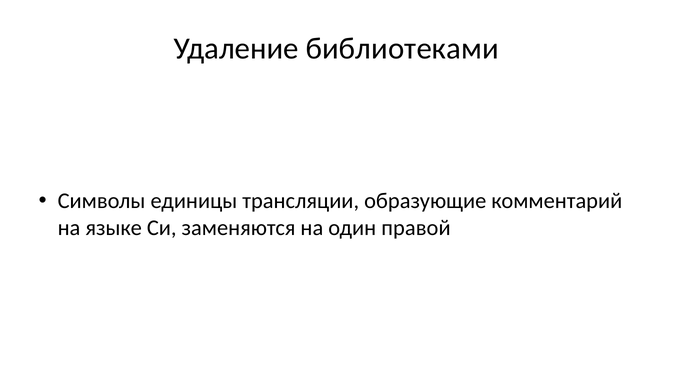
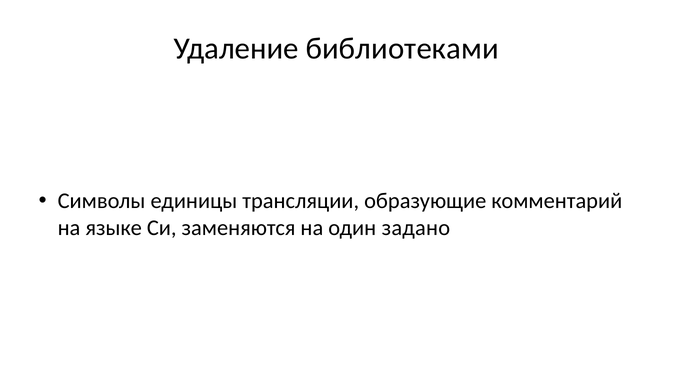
правой: правой -> задано (416, 228)
